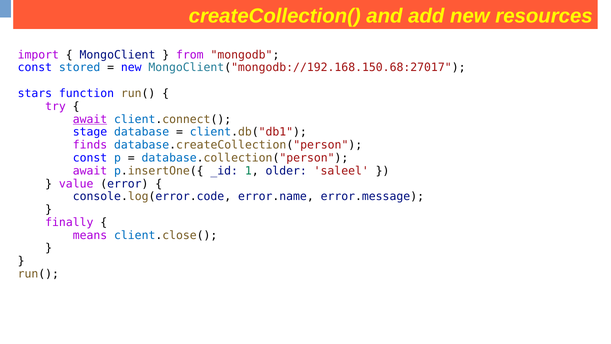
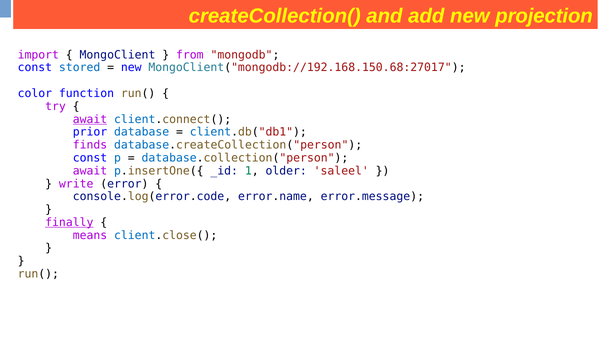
resources: resources -> projection (544, 16)
stars: stars -> color (35, 93)
stage: stage -> prior (90, 132)
value: value -> write (76, 184)
finally underline: none -> present (69, 222)
